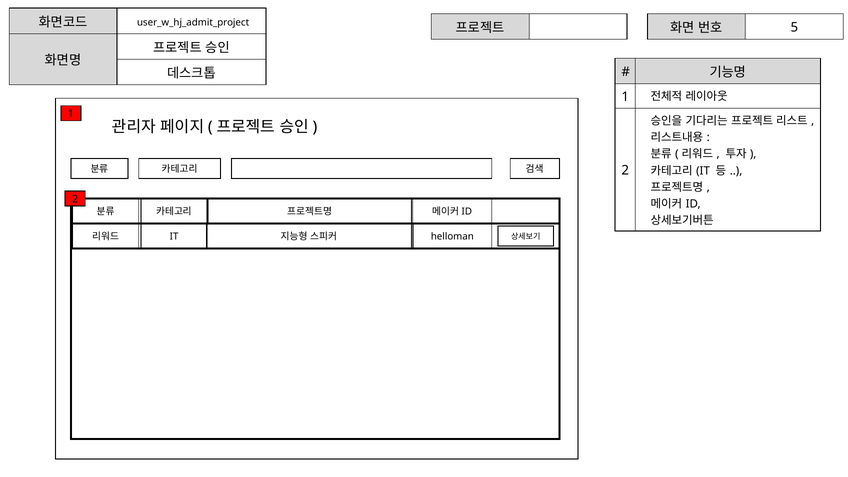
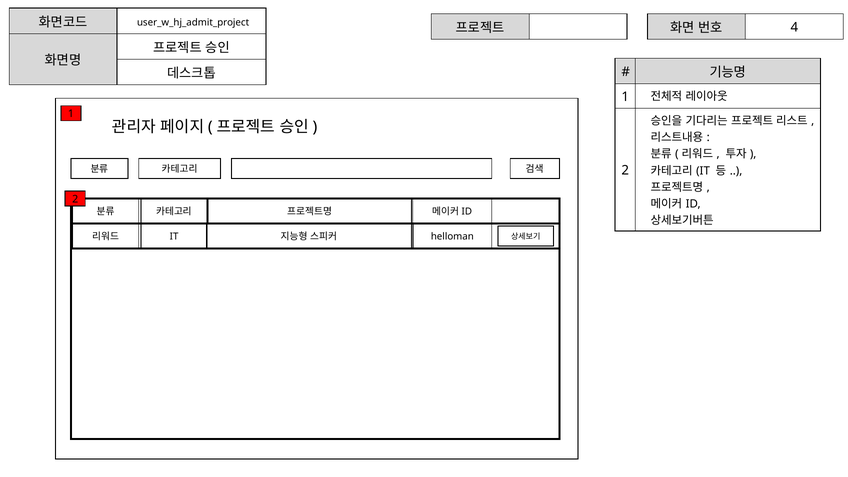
5: 5 -> 4 (794, 27)
